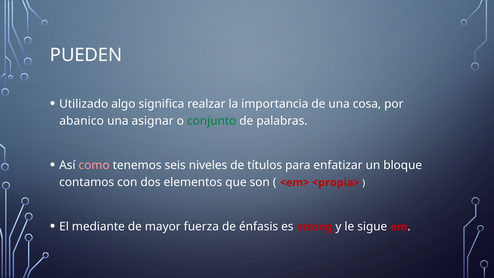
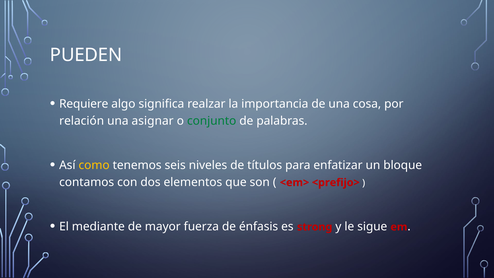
Utilizado: Utilizado -> Requiere (84, 104)
abanico: abanico -> relación (82, 121)
como colour: pink -> yellow (94, 165)
<propia>: <propia> -> <prefijo> (336, 182)
